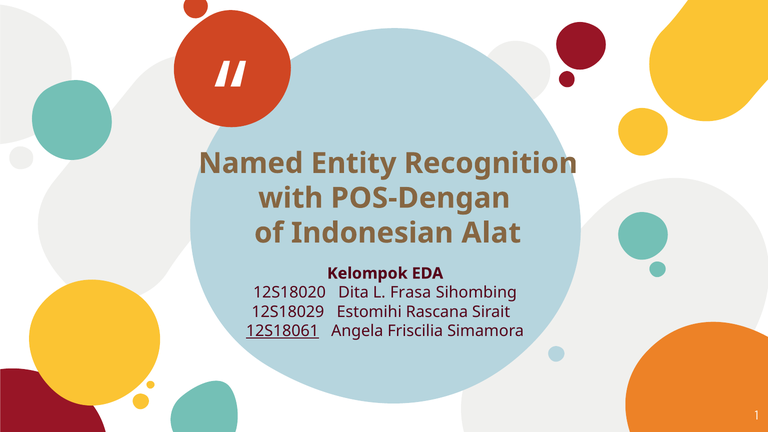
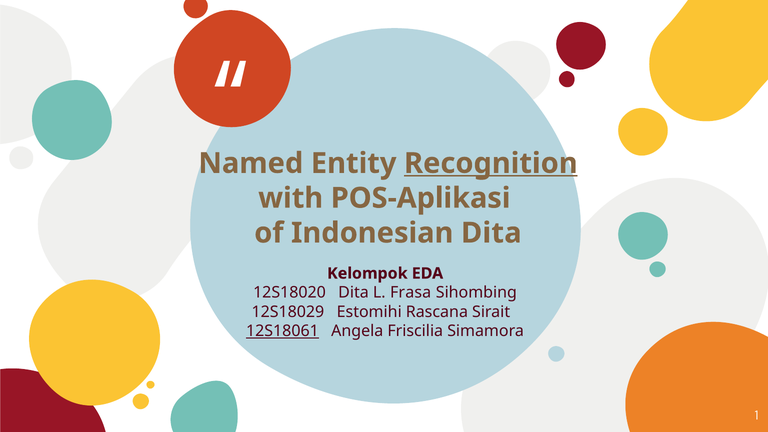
Recognition underline: none -> present (491, 163)
POS-Dengan: POS-Dengan -> POS-Aplikasi (421, 198)
Indonesian Alat: Alat -> Dita (491, 233)
